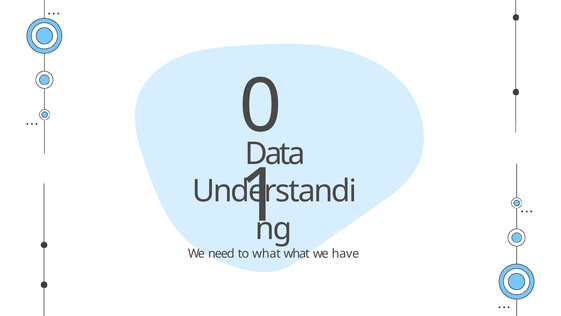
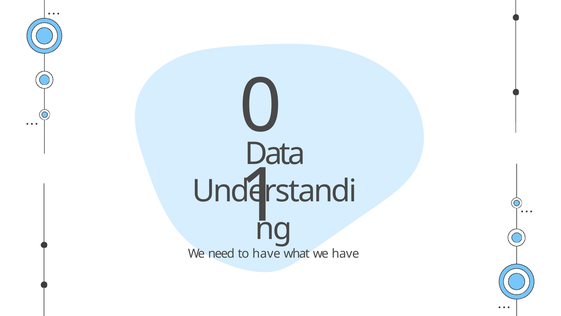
to what: what -> have (266, 254)
